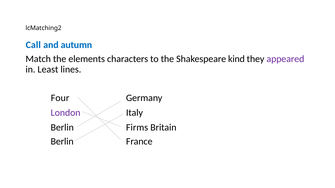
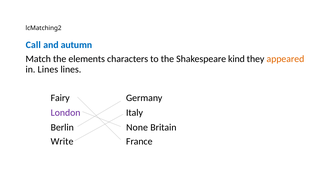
appeared colour: purple -> orange (285, 59)
in Least: Least -> Lines (48, 69)
Four: Four -> Fairy (60, 98)
Firms: Firms -> None (137, 128)
Berlin: Berlin -> Write (62, 142)
